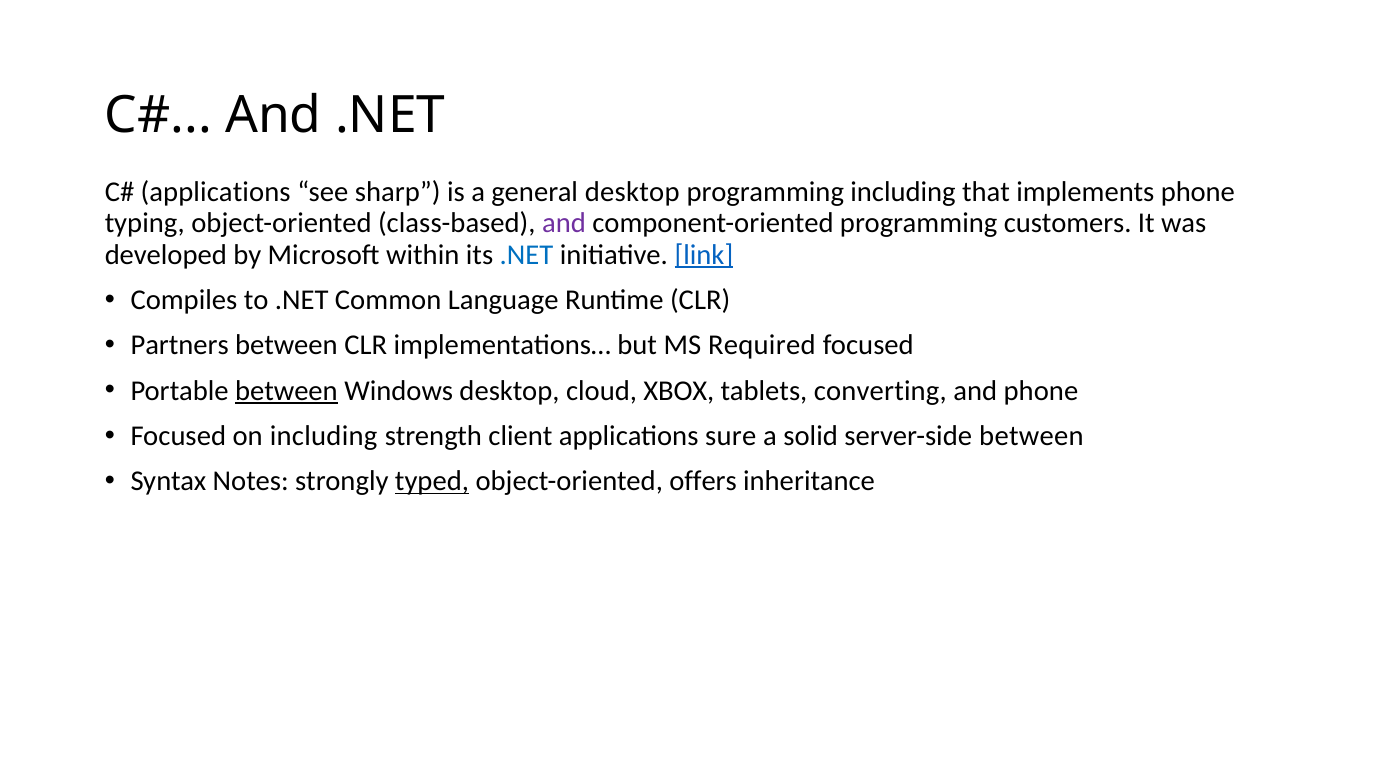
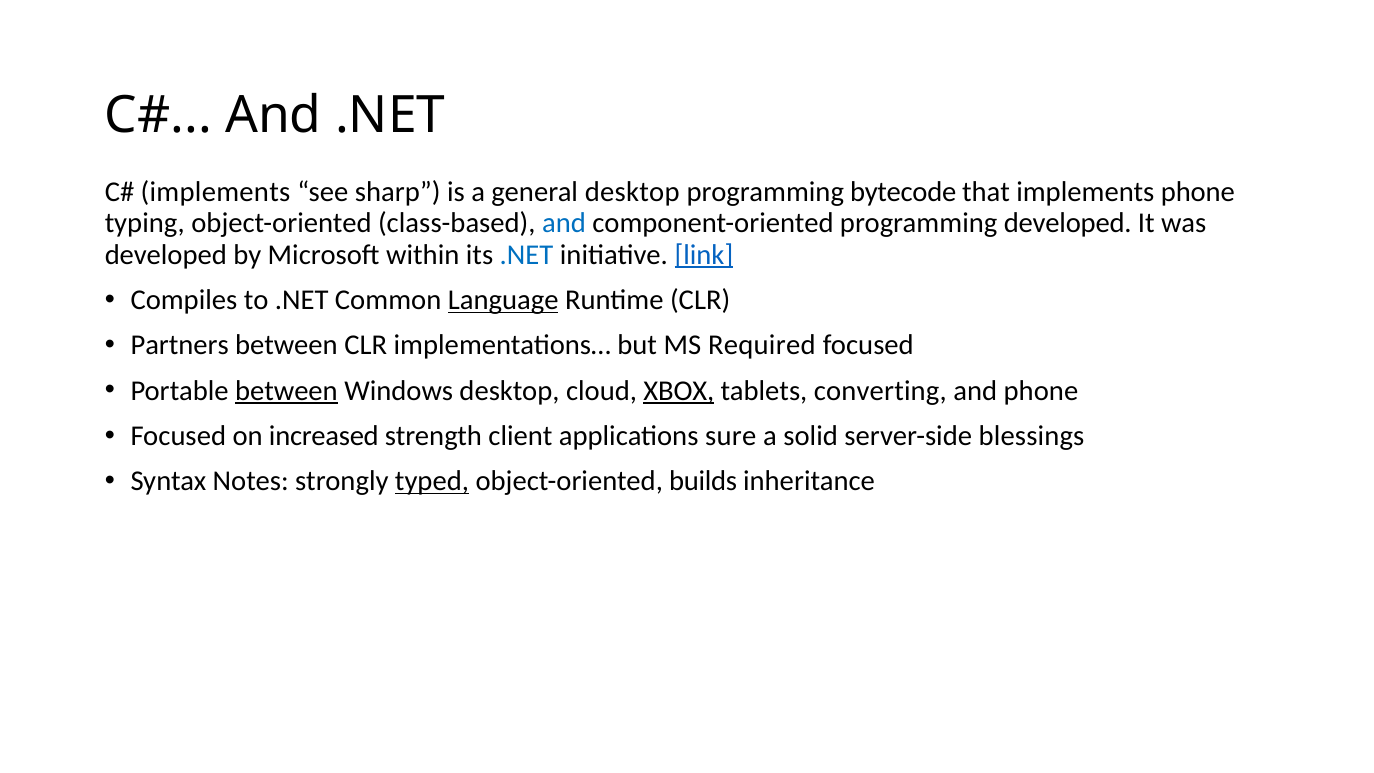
applications: applications -> implements (216, 192)
programming including: including -> bytecode (903, 192)
and colour: purple -> blue (564, 223)
programming customers: customers -> developed (1068, 223)
Language underline: none -> present (503, 300)
XBOX underline: none -> present (679, 391)
on including: including -> increased (324, 436)
server-side between: between -> blessings (1032, 436)
offers: offers -> builds (703, 481)
